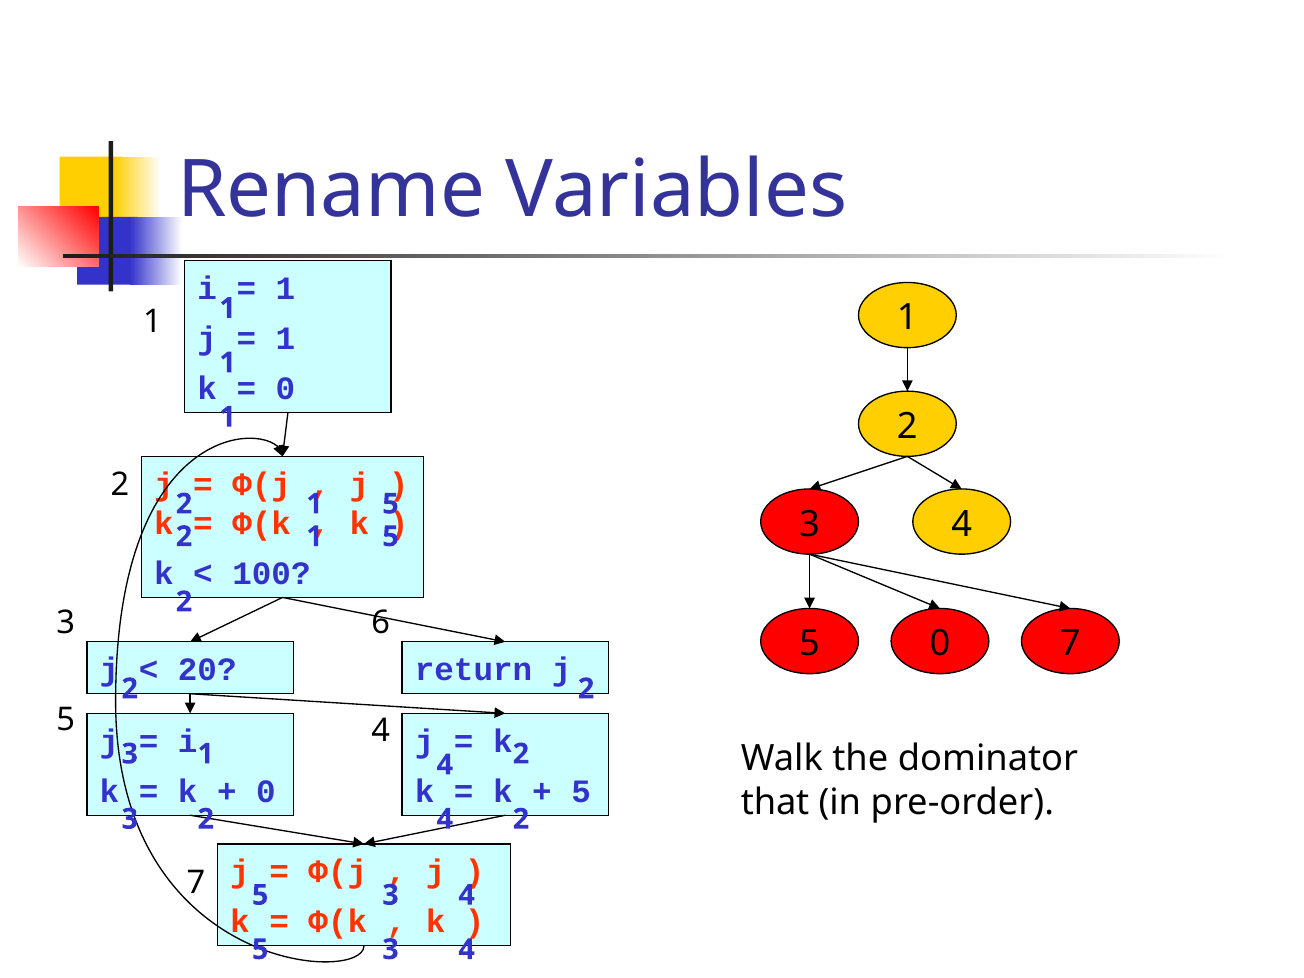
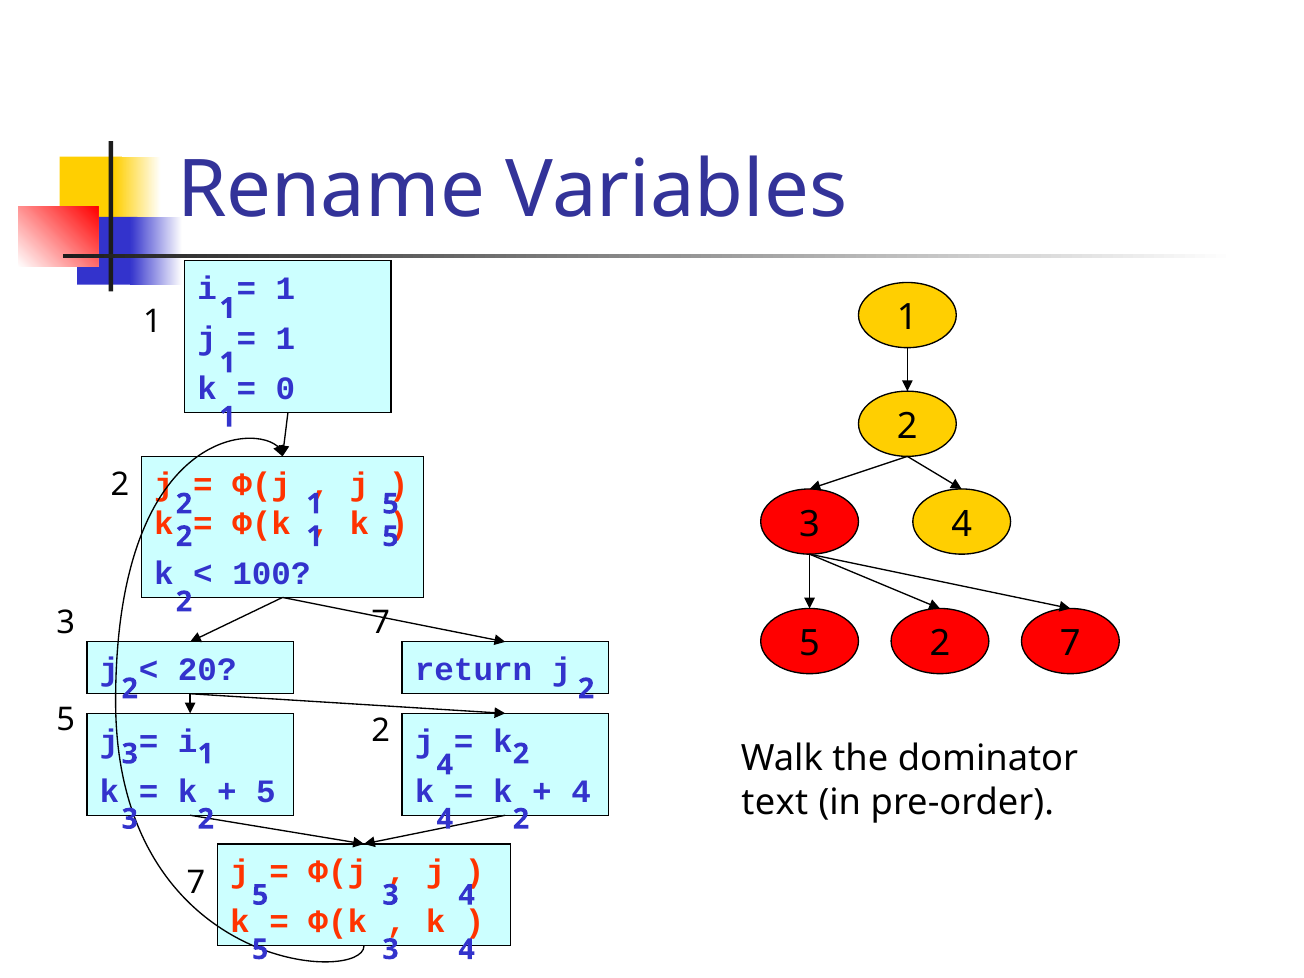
3 6: 6 -> 7 (381, 622)
0: 0 -> 2 (940, 644)
4: 4 -> 2 (381, 731)
0: 0 -> 5 (266, 792)
5: 5 -> 4 (581, 792)
that: that -> text (775, 802)
